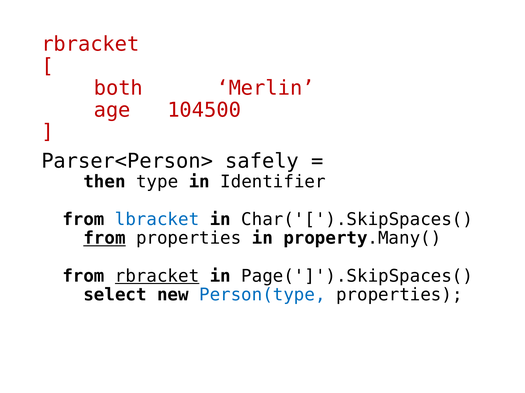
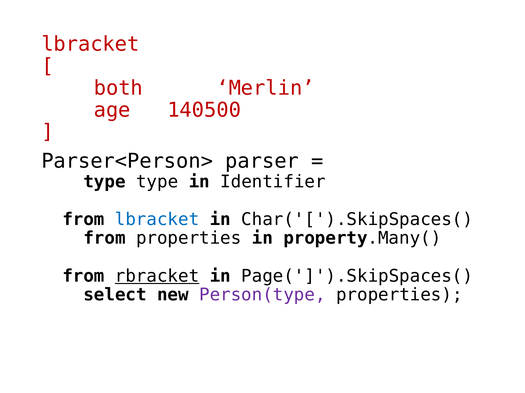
rbracket: rbracket -> lbracket (90, 44)
104500: 104500 -> 140500 (204, 110)
safely: safely -> parser (262, 161)
then: then -> type (104, 182)
from underline: present -> none (104, 239)
Person(type colour: blue -> purple (262, 295)
